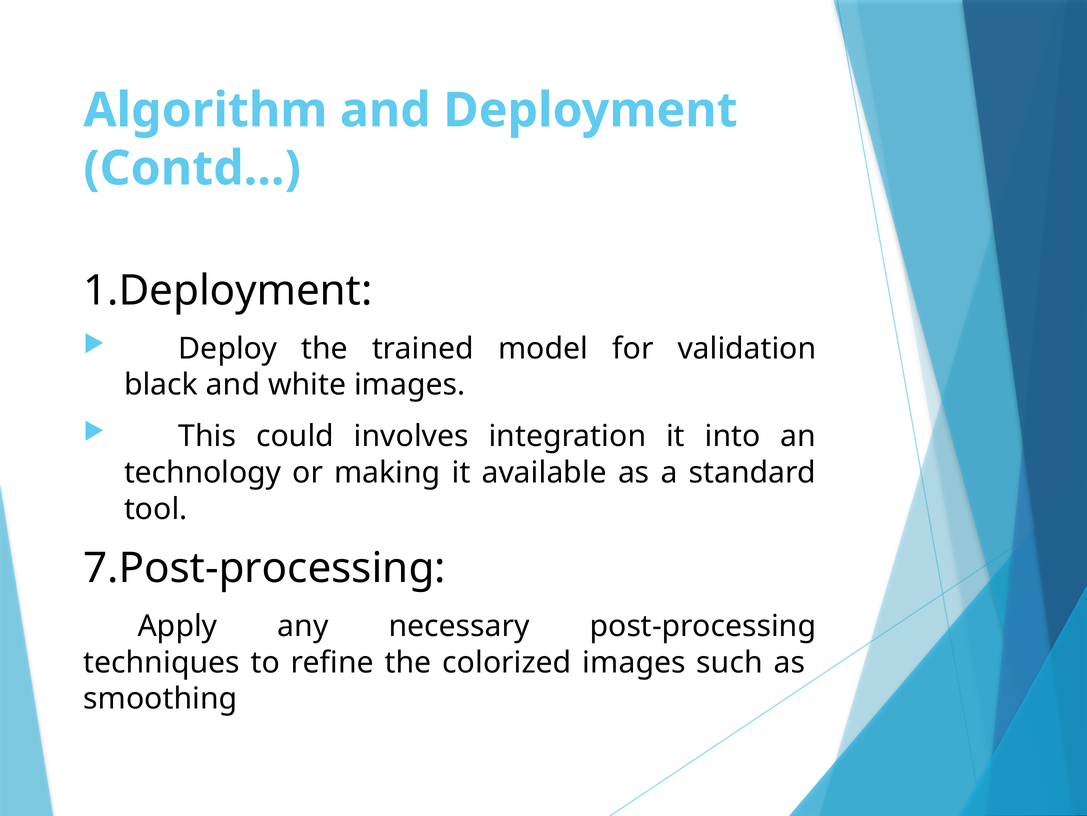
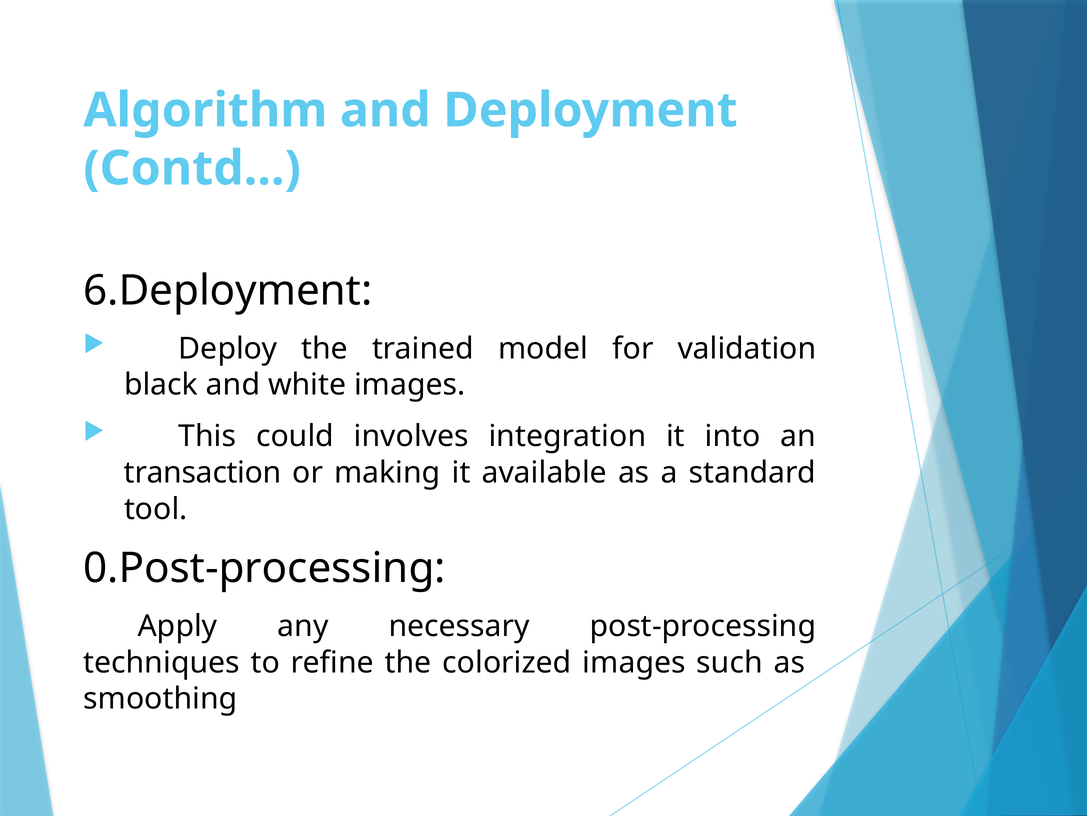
1.Deployment: 1.Deployment -> 6.Deployment (228, 291)
technology: technology -> transaction (203, 472)
7.Post-processing: 7.Post-processing -> 0.Post-processing (265, 568)
